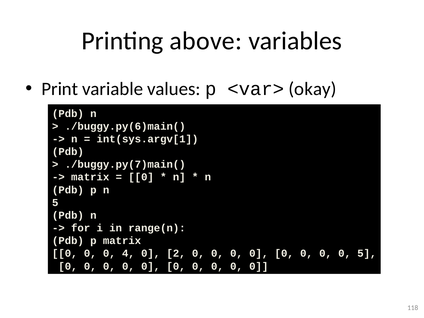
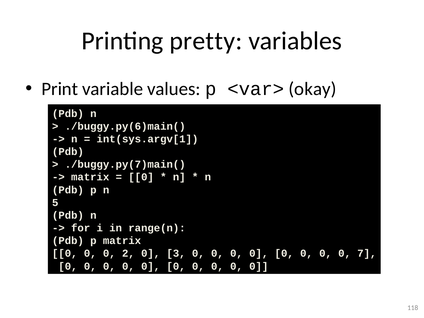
above: above -> pretty (206, 41)
4: 4 -> 2 (128, 253)
2: 2 -> 3 (176, 253)
0 5: 5 -> 7 (367, 253)
